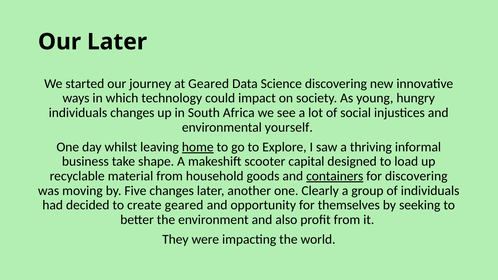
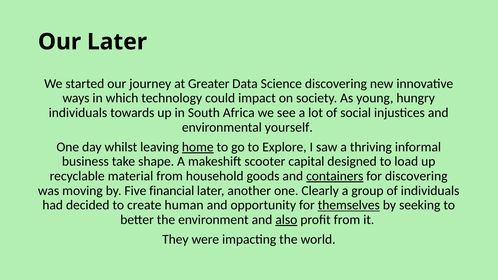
at Geared: Geared -> Greater (209, 84)
individuals changes: changes -> towards (132, 113)
Five changes: changes -> financial (172, 191)
create geared: geared -> human (184, 205)
themselves underline: none -> present (349, 205)
also underline: none -> present (286, 220)
